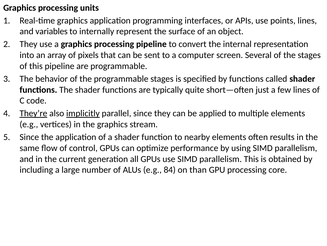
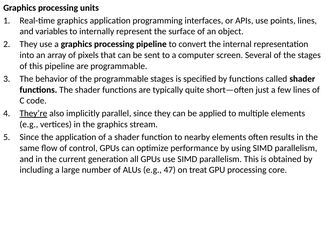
implicitly underline: present -> none (83, 113)
84: 84 -> 47 (170, 169)
than: than -> treat (198, 169)
